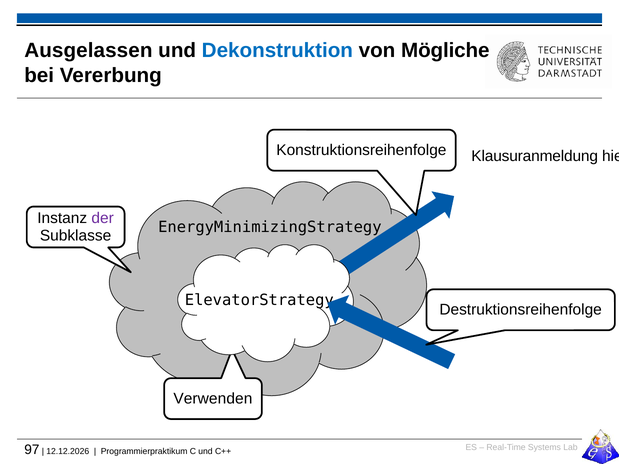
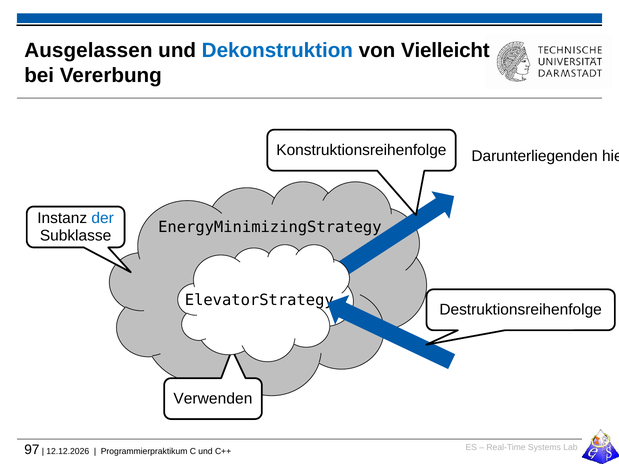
Mögliche: Mögliche -> Vielleicht (445, 51)
Klausuranmeldung: Klausuranmeldung -> Darunterliegenden (535, 156)
der colour: purple -> blue (103, 219)
